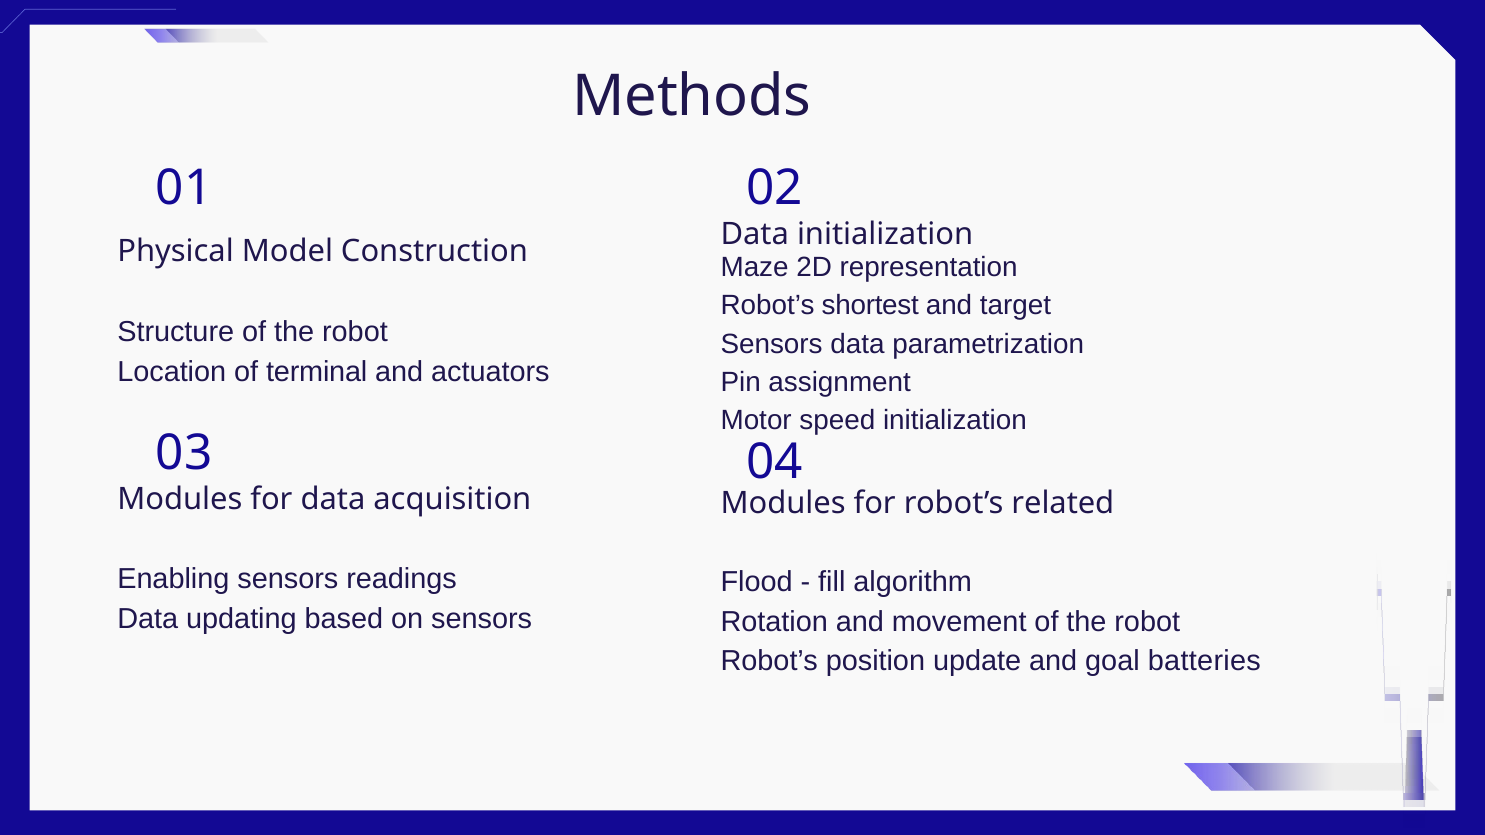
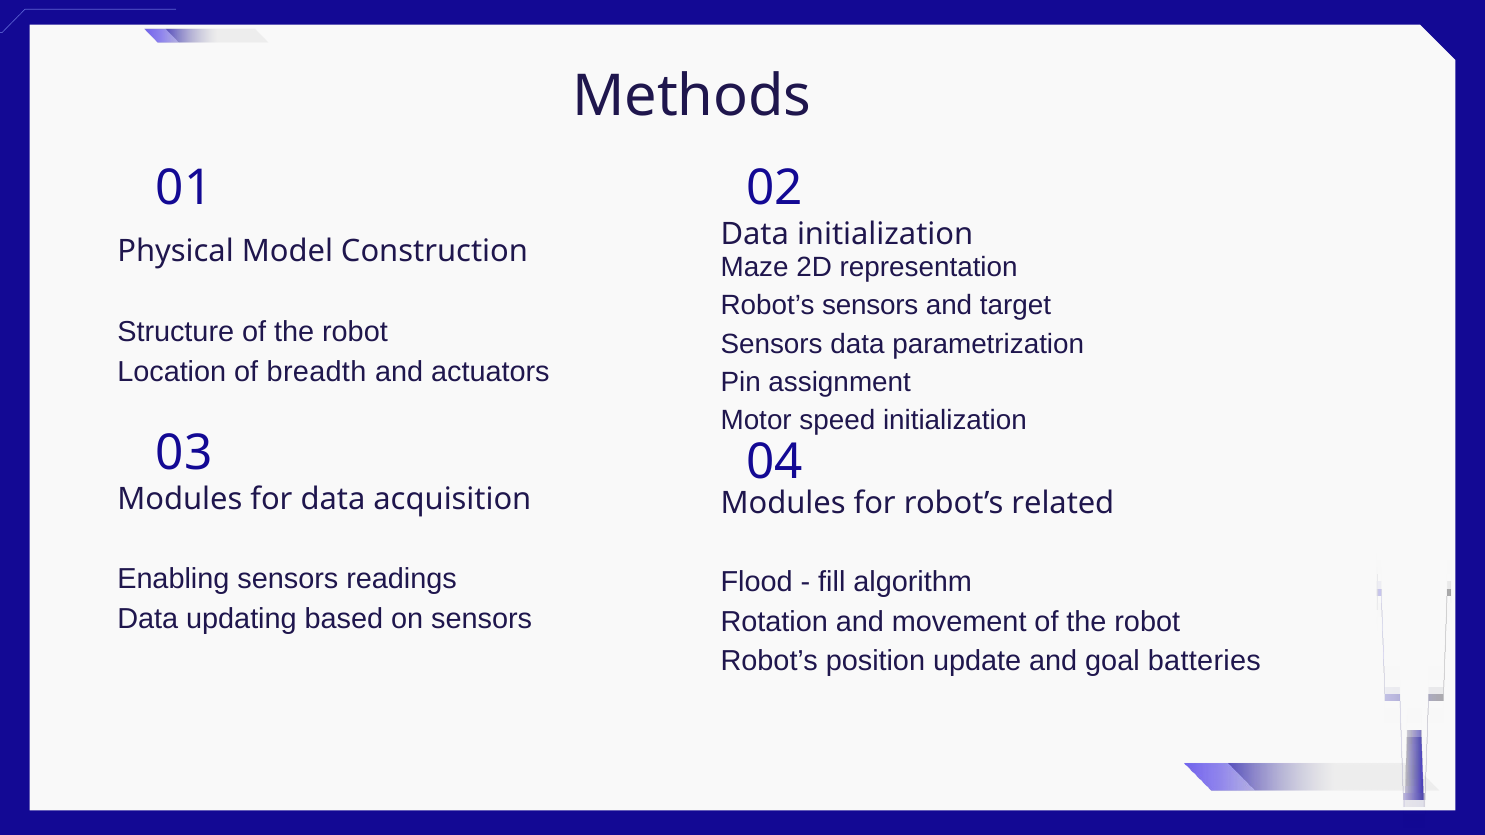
Robot’s shortest: shortest -> sensors (870, 306)
terminal: terminal -> breadth (317, 372)
